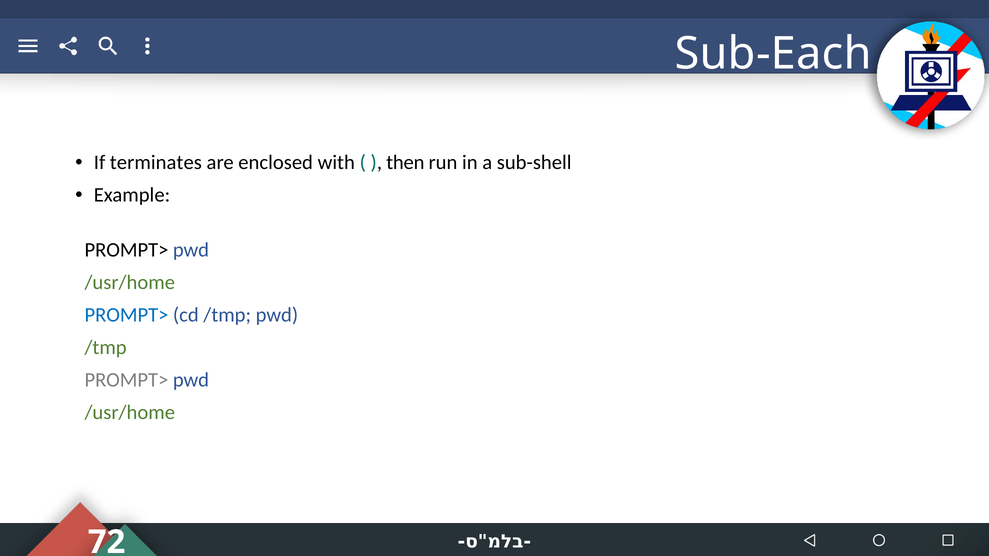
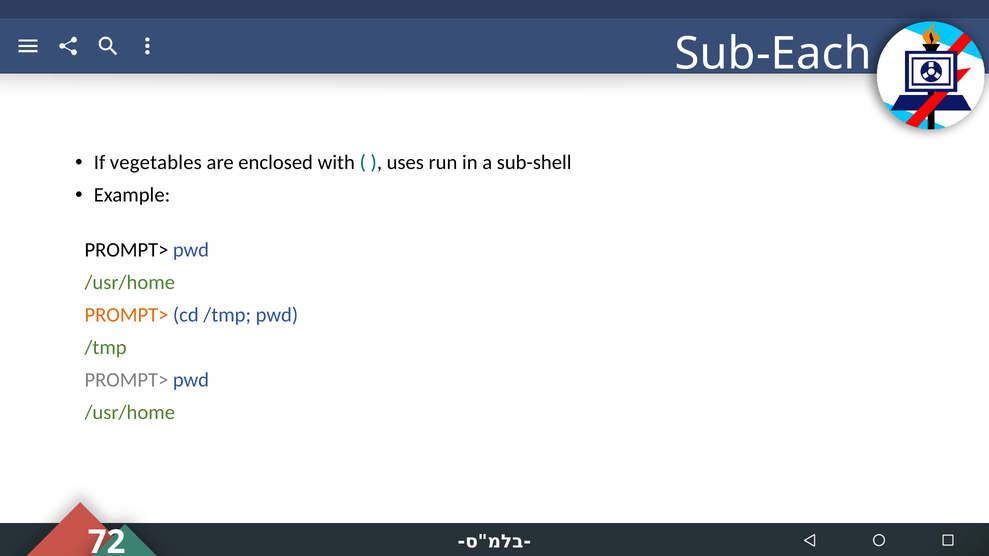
terminates: terminates -> vegetables (156, 163)
then: then -> uses (405, 163)
PROMPT> colour: blue -> orange (126, 315)
